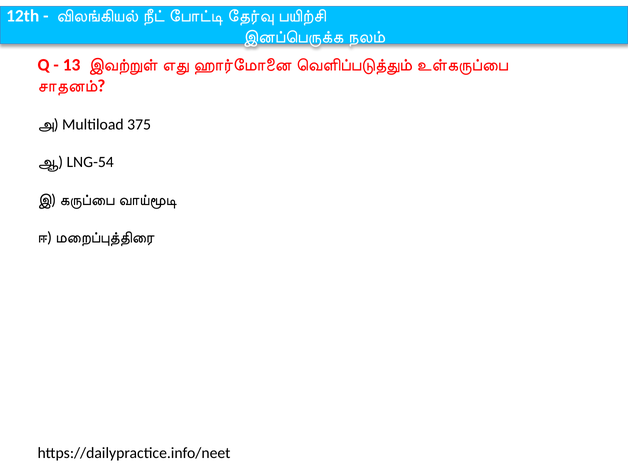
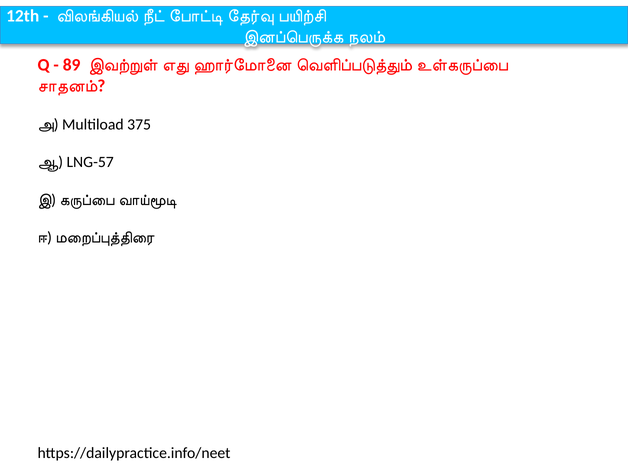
13: 13 -> 89 (72, 65)
LNG-54: LNG-54 -> LNG-57 (90, 162)
